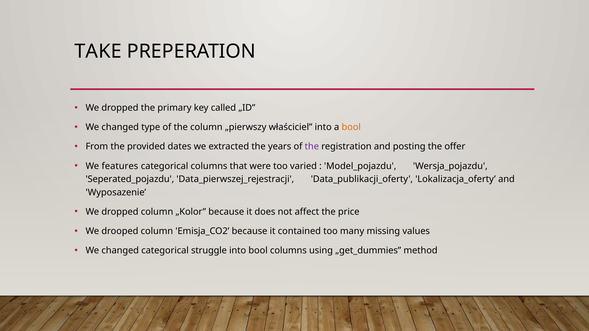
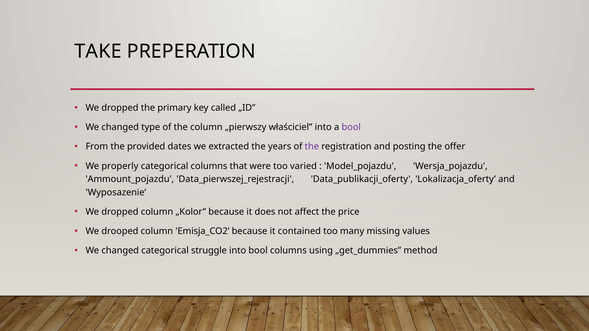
bool colour: orange -> purple (351, 127)
features: features -> properly (120, 166)
Seperated_pojazdu: Seperated_pojazdu -> Ammount_pojazdu (130, 179)
